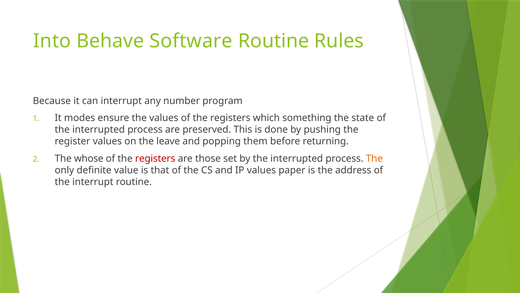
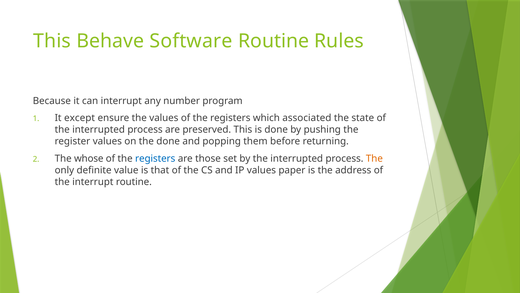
Into: Into -> This (52, 41)
modes: modes -> except (80, 118)
something: something -> associated (307, 118)
the leave: leave -> done (168, 141)
registers colour: red -> blue (155, 158)
